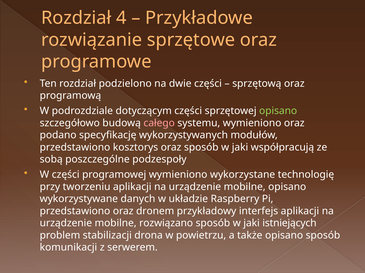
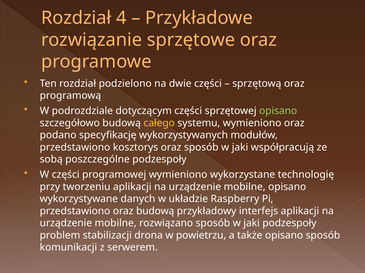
całego colour: pink -> yellow (159, 123)
oraz dronem: dronem -> budową (155, 212)
jaki istniejących: istniejących -> podzespoły (289, 224)
